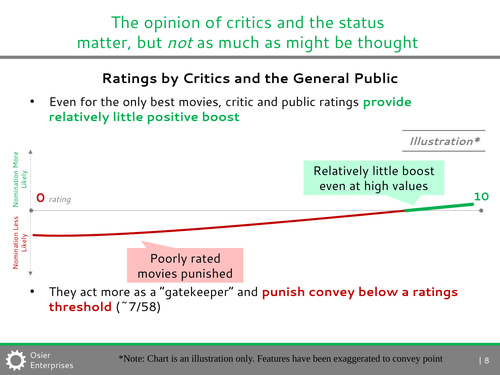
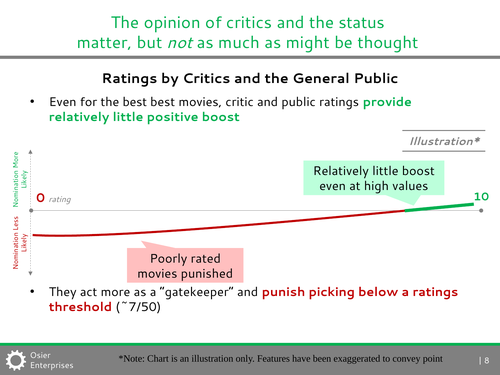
the only: only -> best (135, 102)
punish convey: convey -> picking (332, 292)
~7/58: ~7/58 -> ~7/50 (138, 307)
